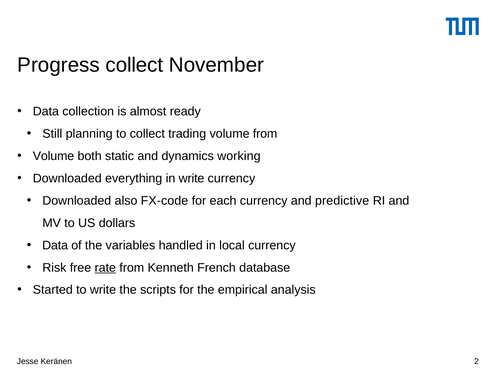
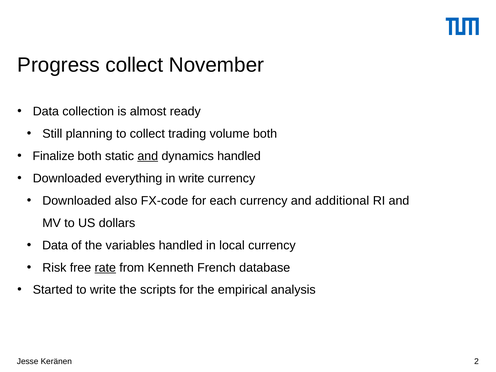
volume from: from -> both (265, 134)
Volume: Volume -> Finalize (54, 156)
and underline: none -> present (148, 156)
dynamics working: working -> handled (239, 156)
predictive: predictive -> additional (342, 201)
